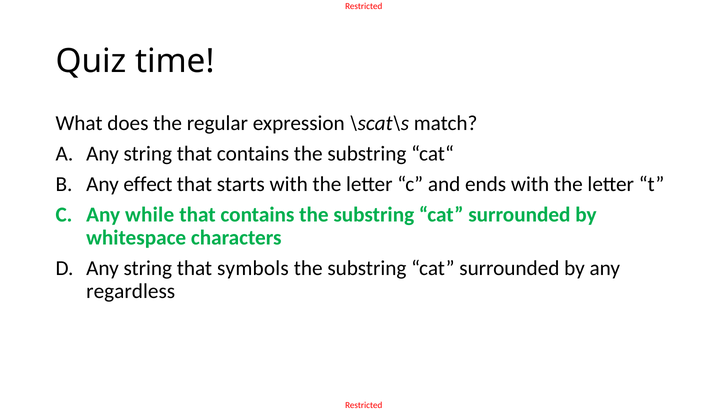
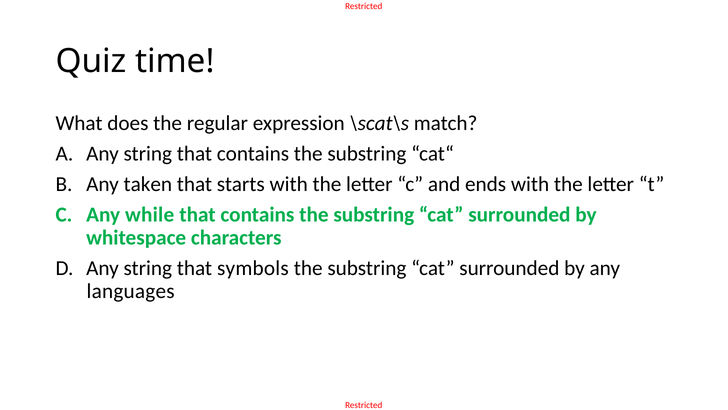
effect: effect -> taken (148, 184)
regardless: regardless -> languages (131, 291)
